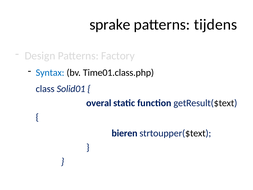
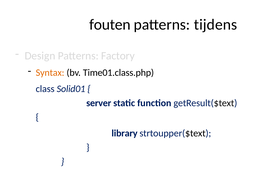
sprake: sprake -> fouten (110, 24)
Syntax colour: blue -> orange (50, 73)
overal: overal -> server (99, 103)
bieren: bieren -> library (125, 133)
